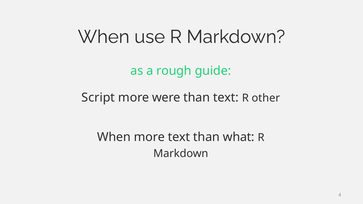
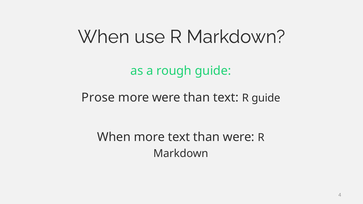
Script: Script -> Prose (98, 98)
R other: other -> guide (266, 98)
than what: what -> were (239, 137)
